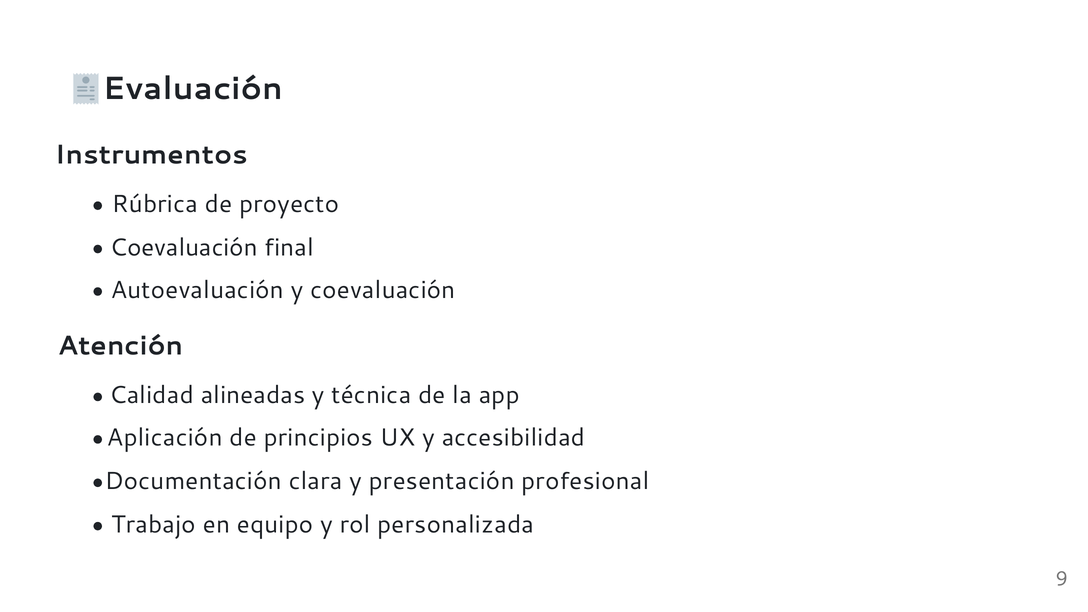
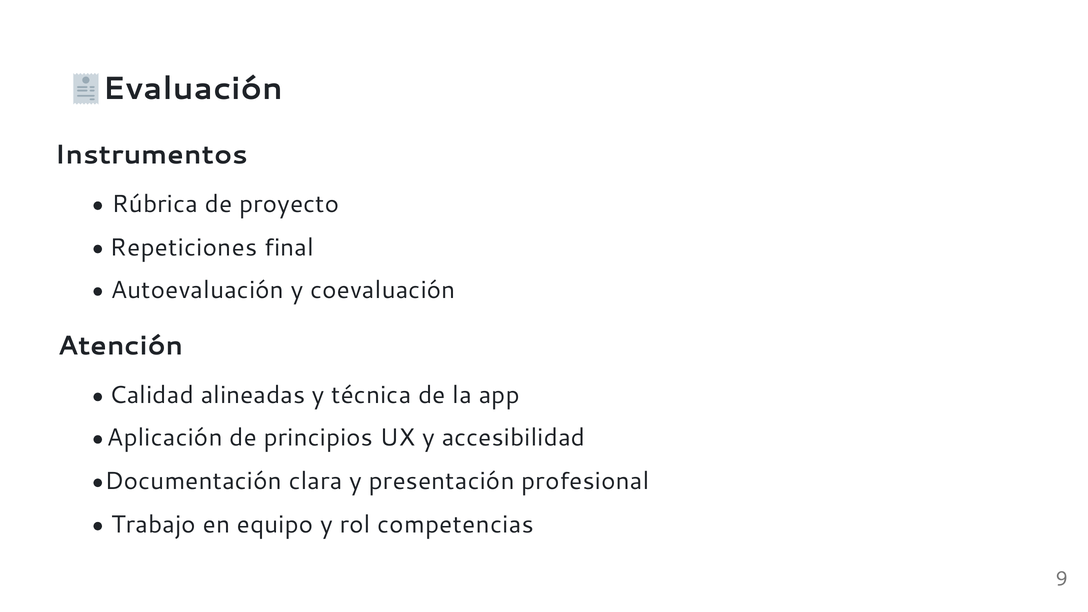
Coevaluación: Coevaluación -> Repeticiones (184, 247)
personalizada: personalizada -> competencias (456, 525)
